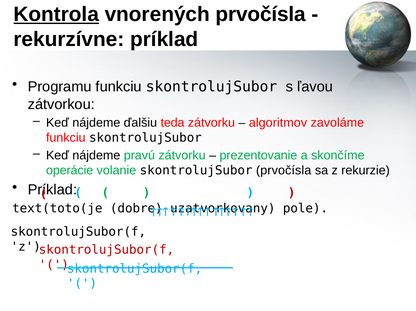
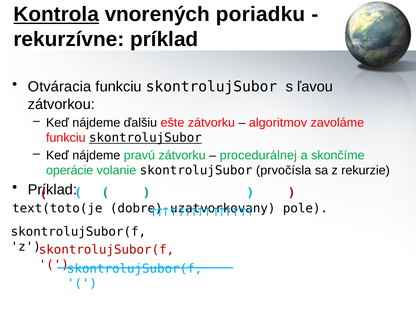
vnorených prvočísla: prvočísla -> poriadku (261, 14)
Programu: Programu -> Otváracia (60, 87)
teda: teda -> ešte (172, 123)
skontrolujSubor underline: none -> present (145, 138)
prezentovanie: prezentovanie -> procedurálnej (258, 155)
